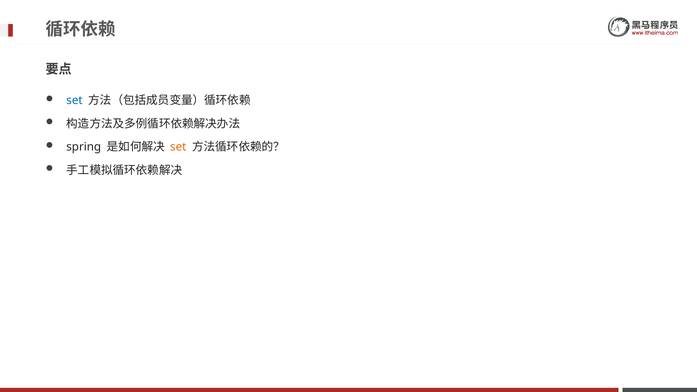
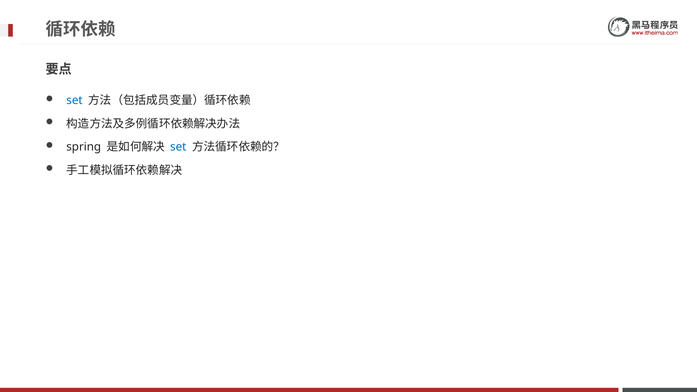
set colour: orange -> blue (178, 147)
